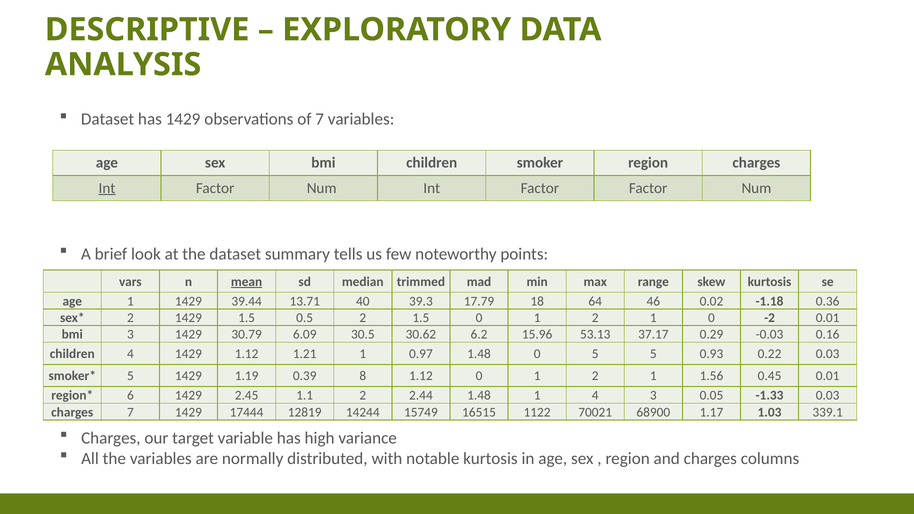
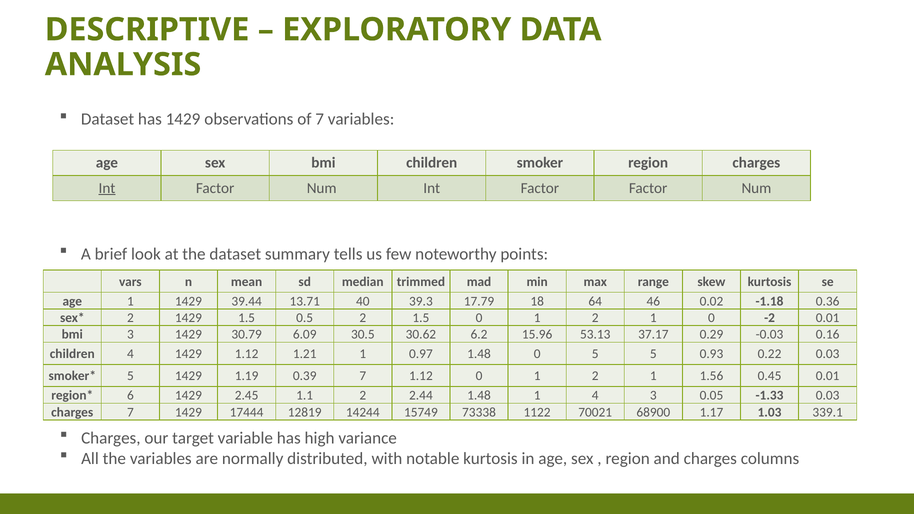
mean underline: present -> none (247, 282)
0.39 8: 8 -> 7 (363, 376)
16515: 16515 -> 73338 (479, 412)
